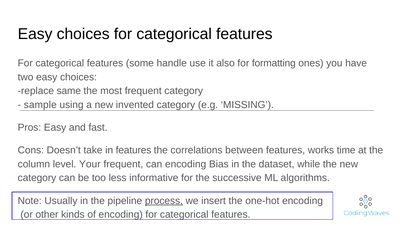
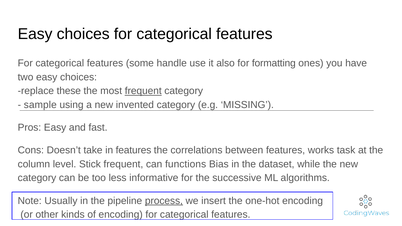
same: same -> these (69, 91)
frequent underline: none -> present (143, 91)
time: time -> task (346, 150)
Your: Your -> Stick (90, 164)
can encoding: encoding -> functions (186, 164)
